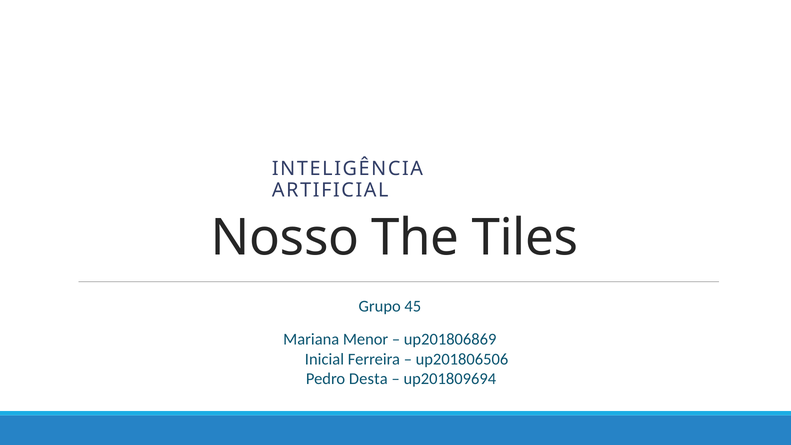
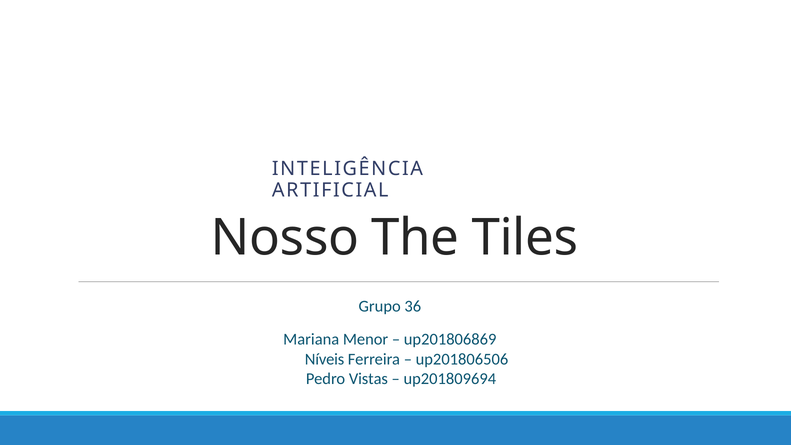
45: 45 -> 36 (413, 306)
Inicial: Inicial -> Níveis (325, 359)
Desta: Desta -> Vistas (368, 379)
